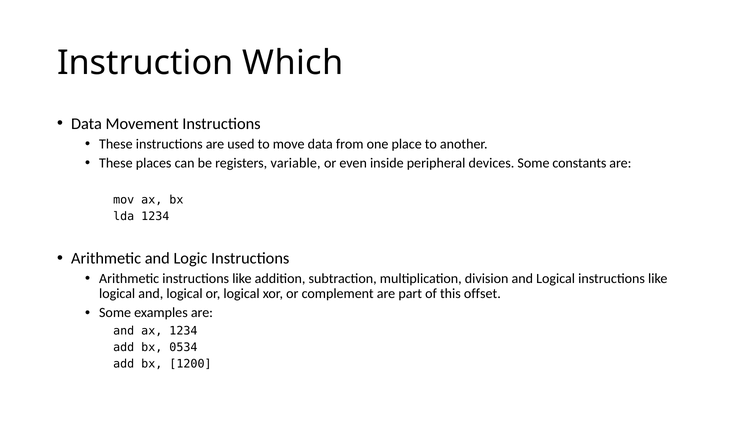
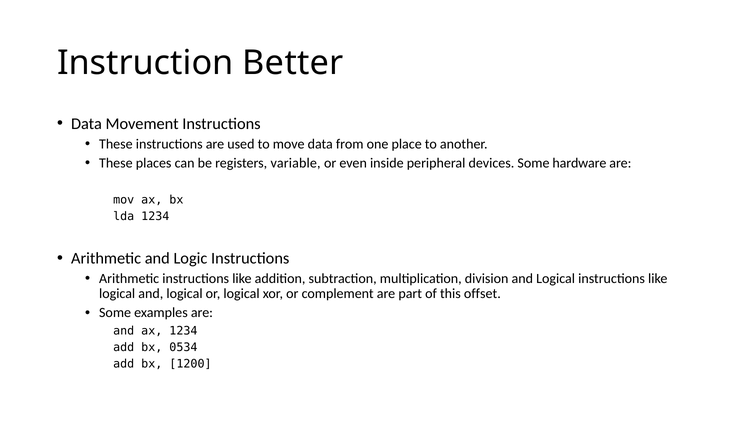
Which: Which -> Better (293, 63)
constants: constants -> hardware (579, 163)
